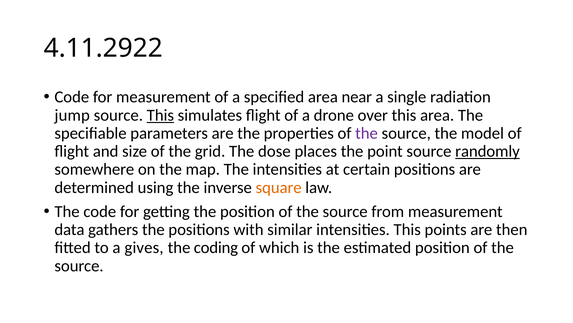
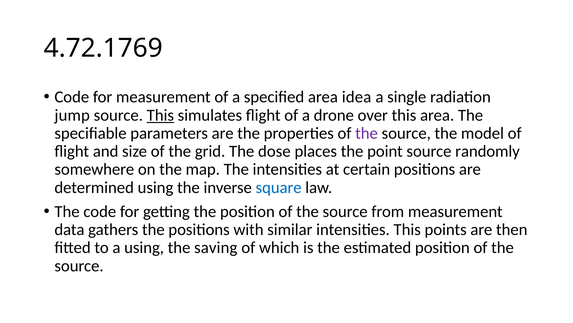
4.11.2922: 4.11.2922 -> 4.72.1769 (103, 48)
near: near -> idea (357, 97)
randomly underline: present -> none (488, 151)
square colour: orange -> blue (279, 187)
a gives: gives -> using (144, 247)
coding: coding -> saving (216, 247)
